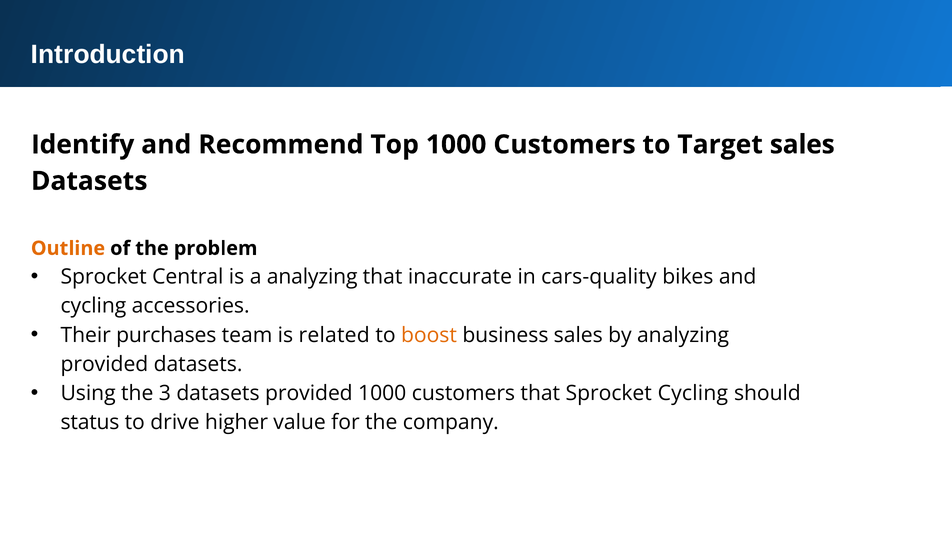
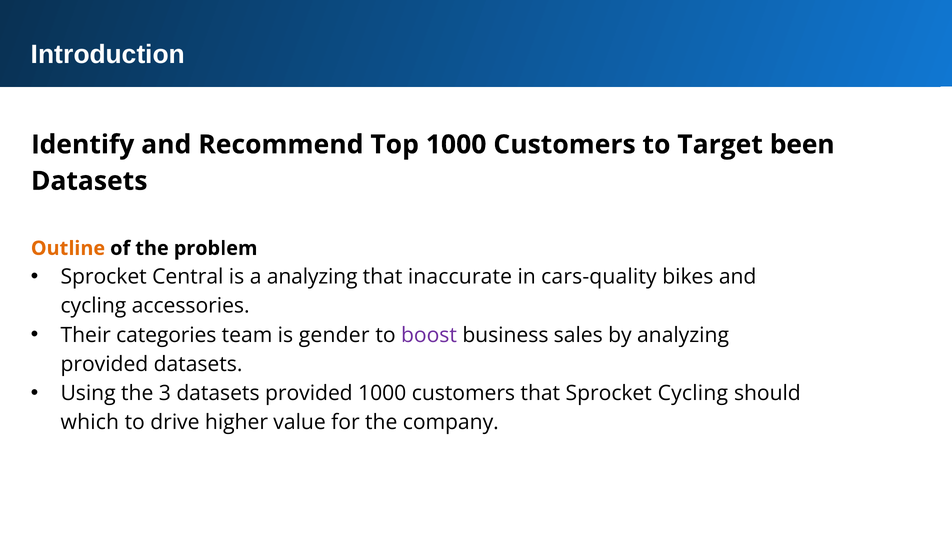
Target sales: sales -> been (802, 145)
purchases: purchases -> categories (166, 335)
related: related -> gender (334, 335)
boost colour: orange -> purple (429, 335)
status: status -> which (90, 423)
